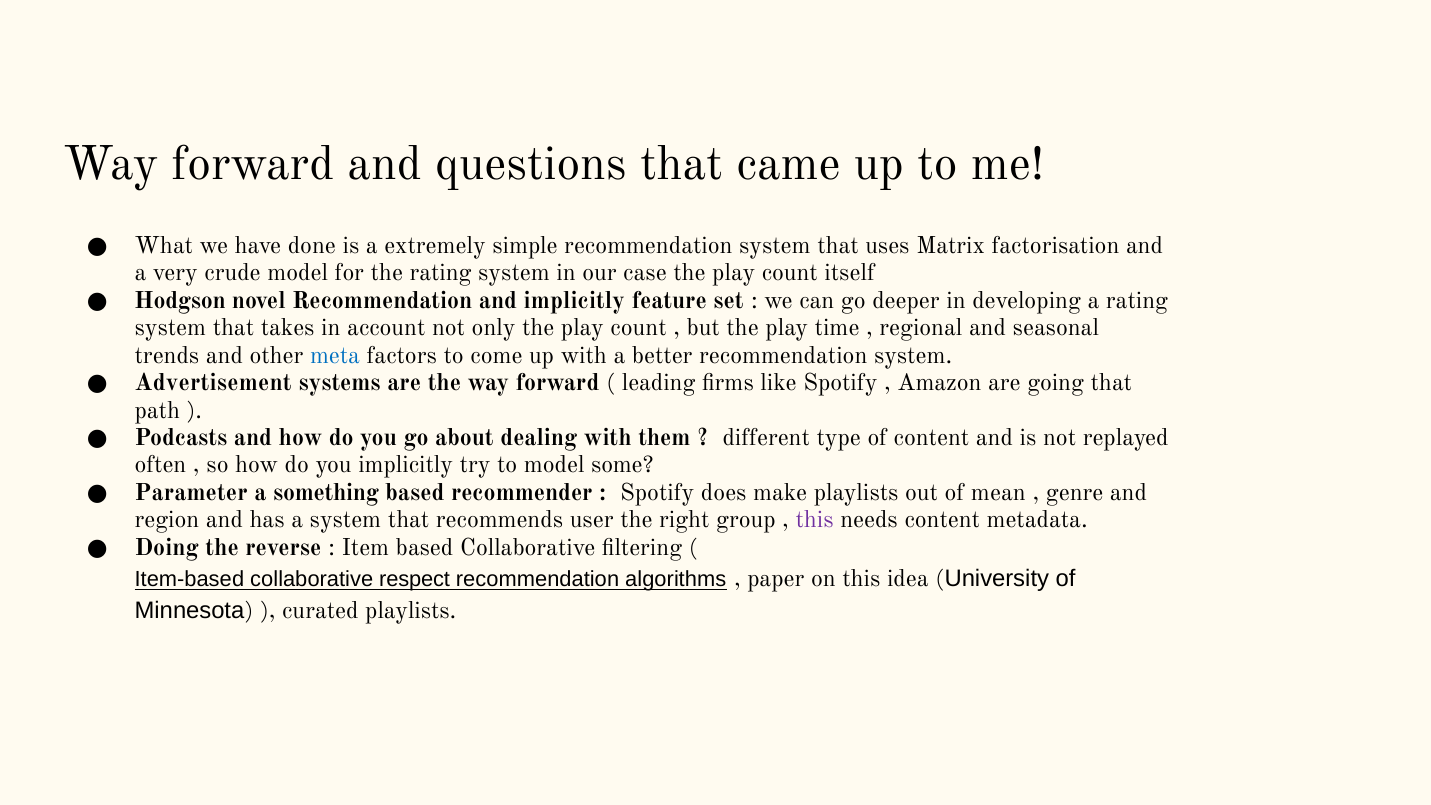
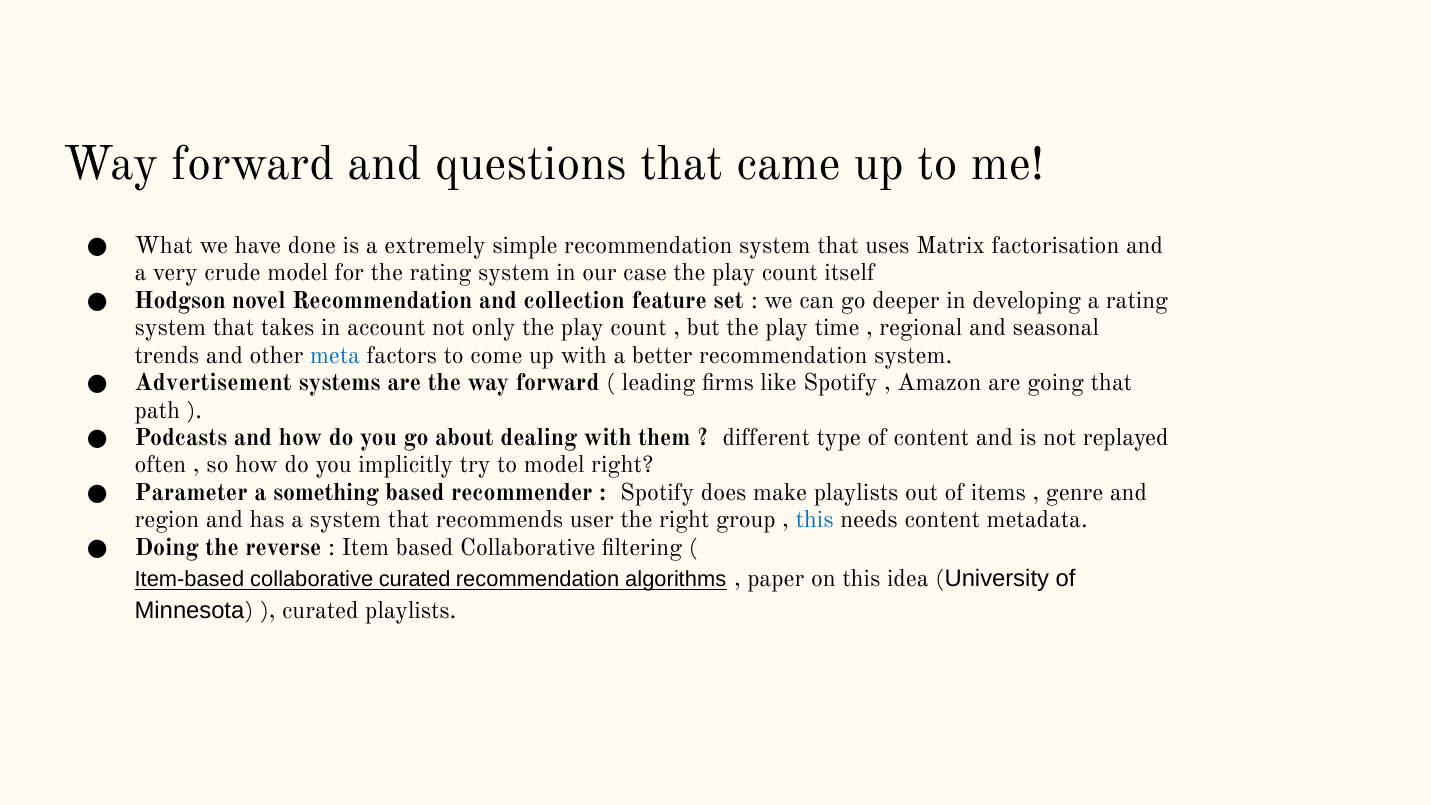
and implicitly: implicitly -> collection (574, 300)
model some: some -> right (622, 465)
mean: mean -> items (998, 493)
this colour: purple -> blue (815, 520)
collaborative respect: respect -> curated (415, 580)
